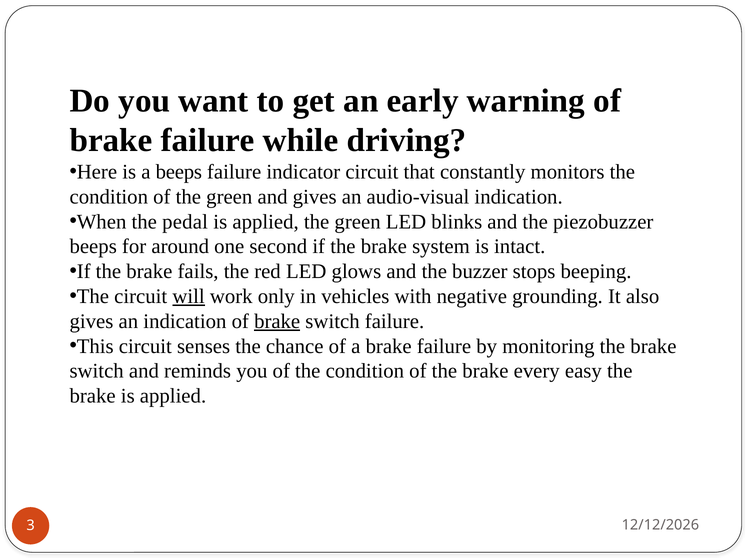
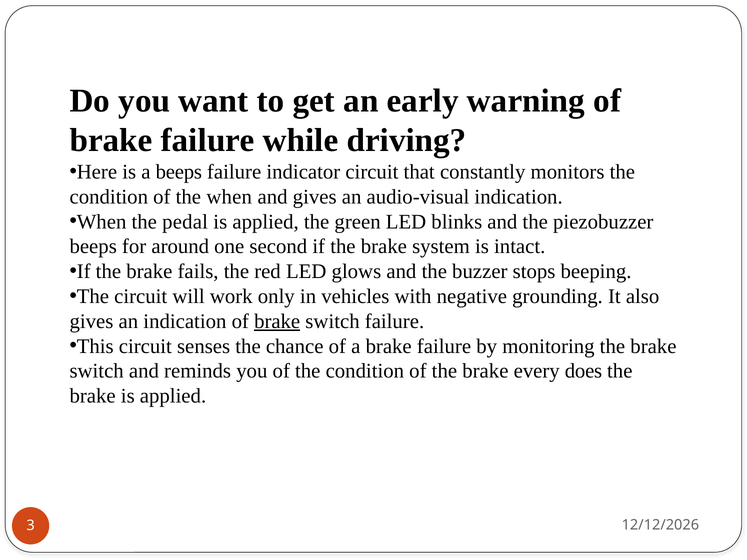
of the green: green -> when (229, 197)
will underline: present -> none (189, 297)
easy: easy -> does (583, 371)
